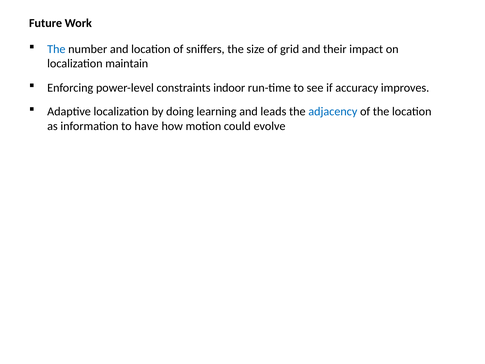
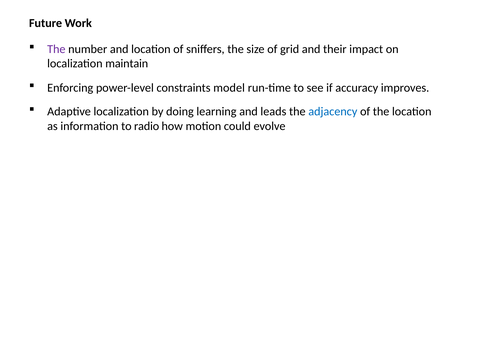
The colour: blue -> purple (56, 49)
indoor: indoor -> model (229, 88)
have: have -> radio (147, 126)
